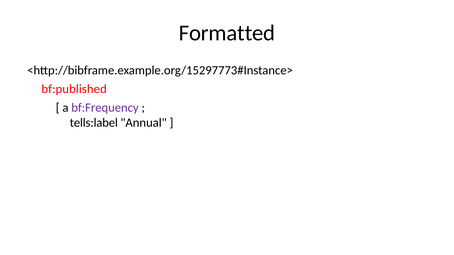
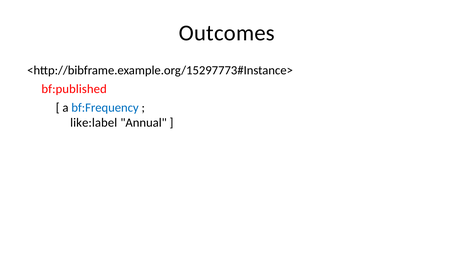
Formatted: Formatted -> Outcomes (227, 33)
bf:Frequency colour: purple -> blue (105, 108)
tells:label: tells:label -> like:label (94, 123)
